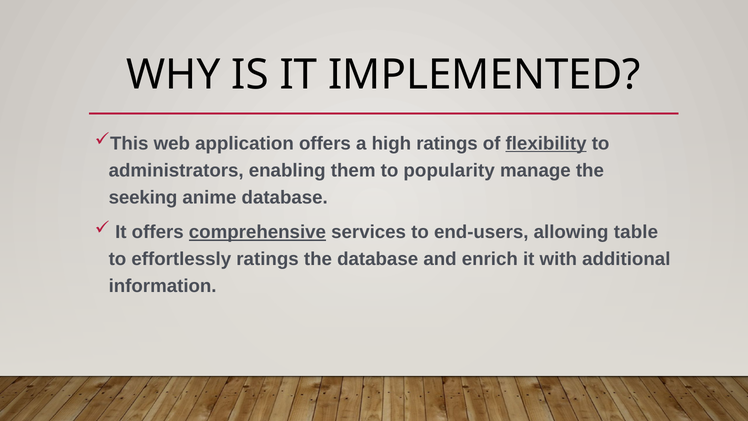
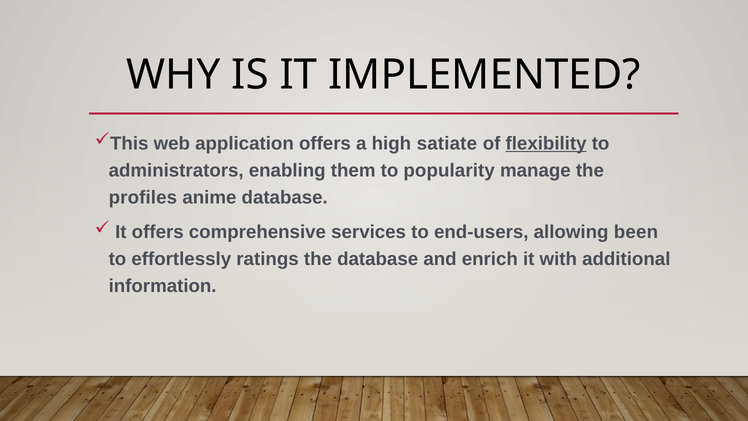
high ratings: ratings -> satiate (447, 143)
seeking: seeking -> profiles (143, 197)
comprehensive underline: present -> none (257, 232)
table: table -> been (636, 232)
